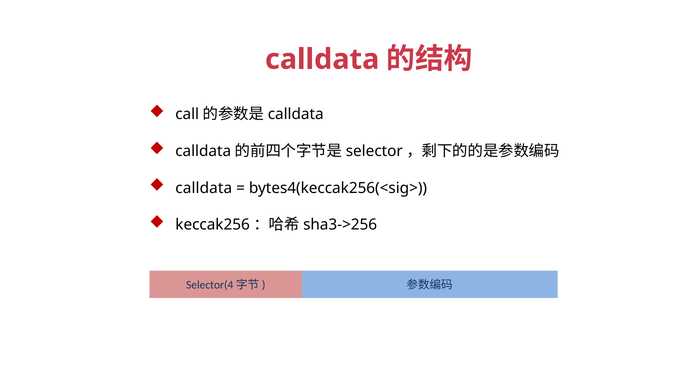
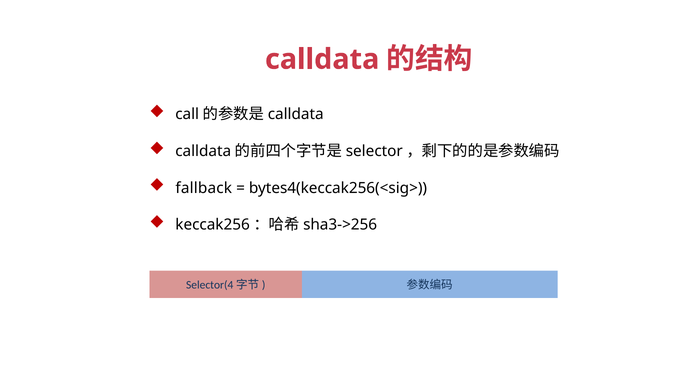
calldata: calldata -> fallback (204, 188)
